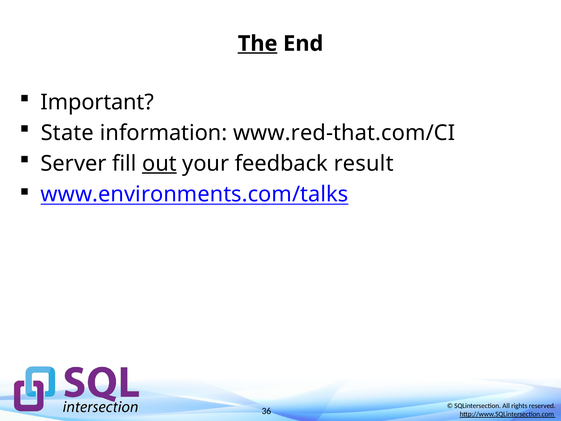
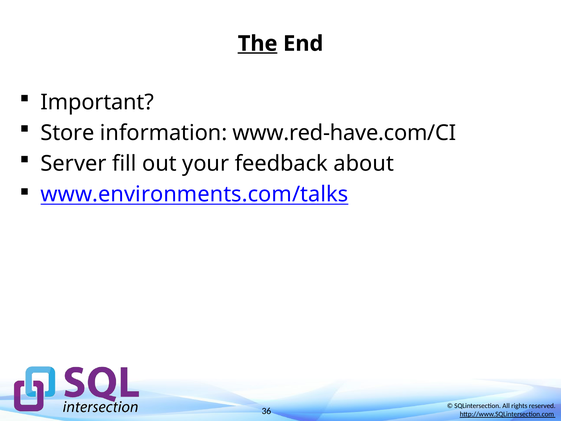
State: State -> Store (68, 133)
www.red-that.com/CI: www.red-that.com/CI -> www.red-have.com/CI (344, 133)
out underline: present -> none (159, 163)
result: result -> about (364, 163)
